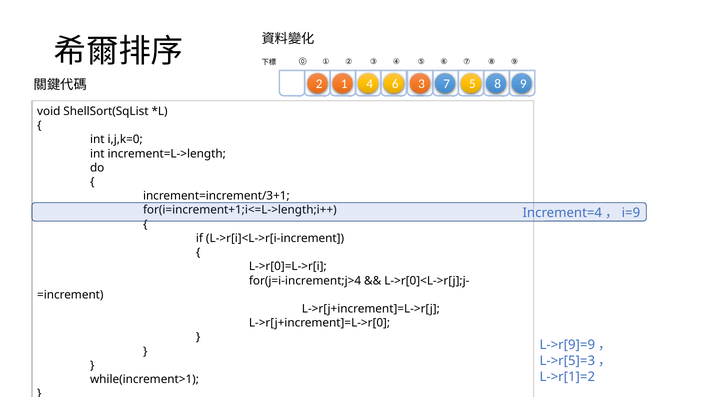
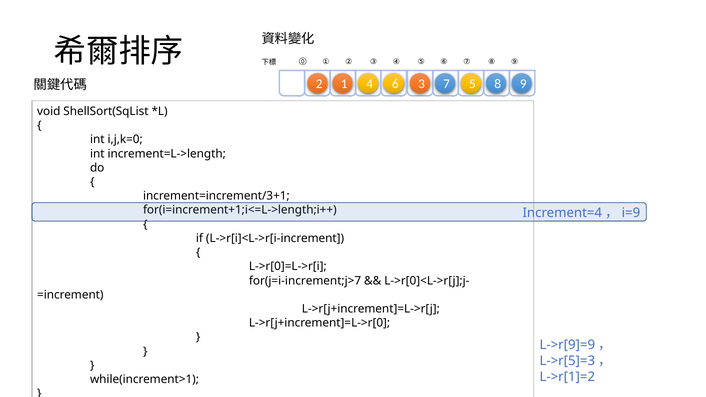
for(j=i-increment;j>4: for(j=i-increment;j>4 -> for(j=i-increment;j>7 (305, 281)
